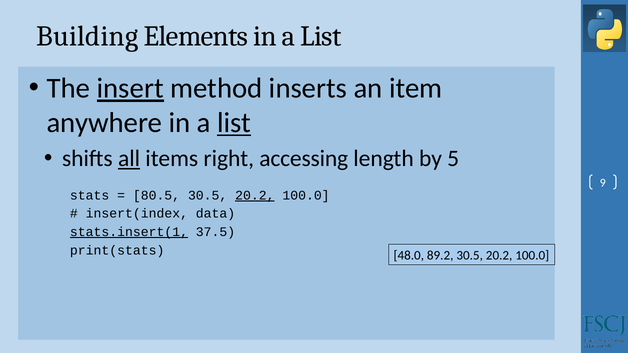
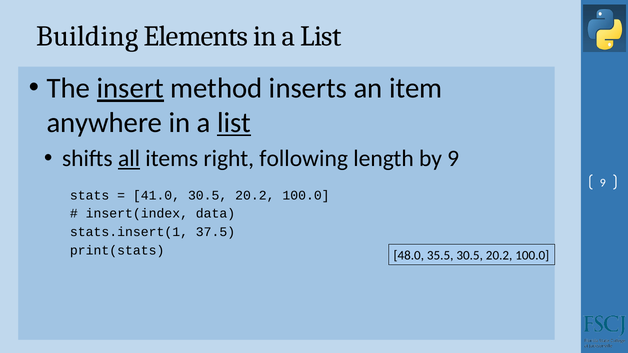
accessing: accessing -> following (304, 159)
by 5: 5 -> 9 (453, 159)
80.5: 80.5 -> 41.0 (156, 195)
20.2 underline: present -> none (255, 195)
stats.insert(1 underline: present -> none (129, 232)
89.2: 89.2 -> 35.5 (440, 256)
